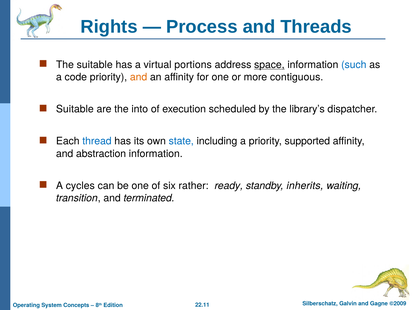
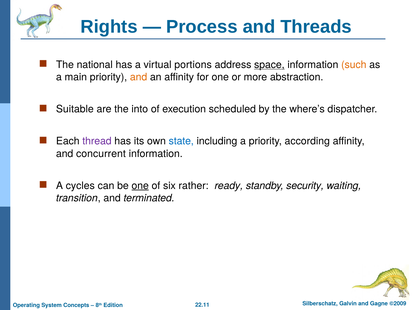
The suitable: suitable -> national (95, 65)
such colour: blue -> orange (354, 65)
code: code -> main (76, 77)
contiguous: contiguous -> abstraction (297, 77)
library’s: library’s -> where’s (307, 109)
thread colour: blue -> purple (97, 141)
supported: supported -> according (307, 141)
abstraction: abstraction -> concurrent (101, 153)
one underline: none -> present (140, 185)
inherits: inherits -> security (305, 185)
